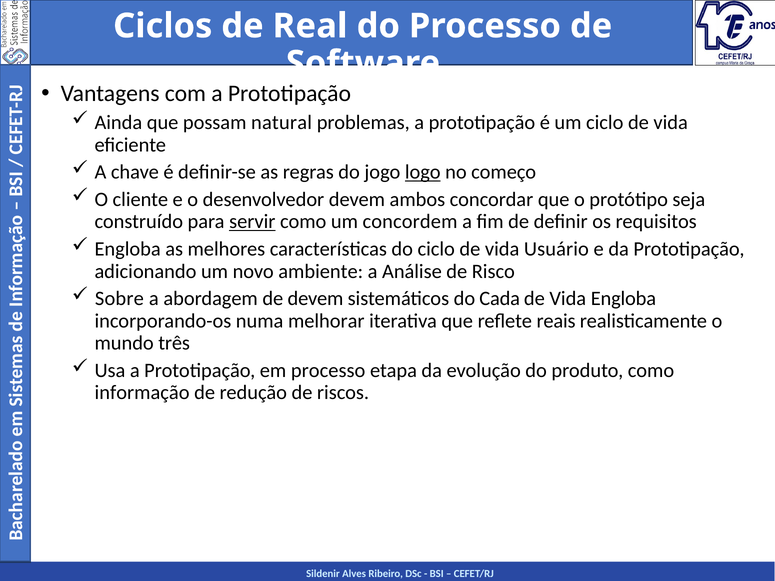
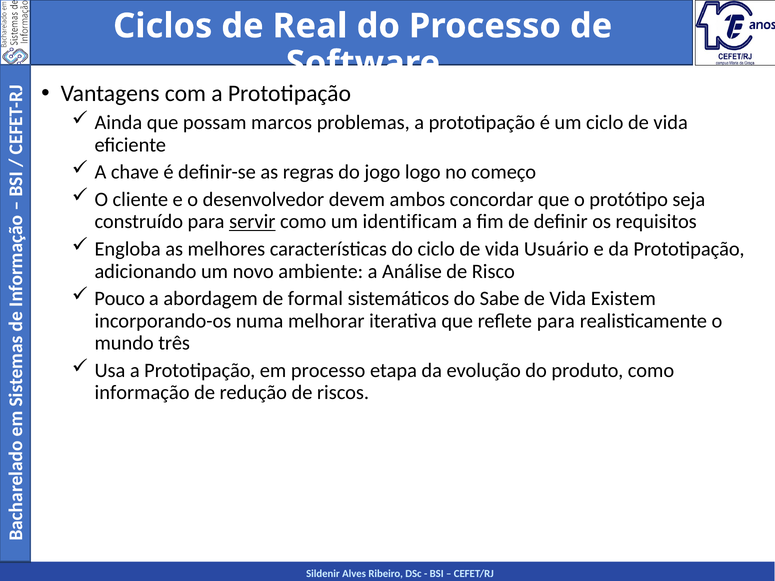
natural: natural -> marcos (282, 123)
logo underline: present -> none (423, 172)
concordem: concordem -> identificam (410, 222)
Sobre: Sobre -> Pouco (120, 299)
de devem: devem -> formal (315, 299)
Cada: Cada -> Sabe (500, 299)
Vida Engloba: Engloba -> Existem (623, 299)
reflete reais: reais -> para (556, 321)
